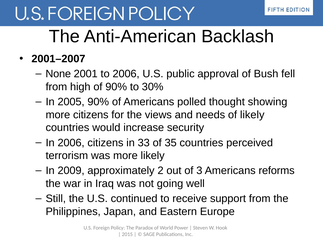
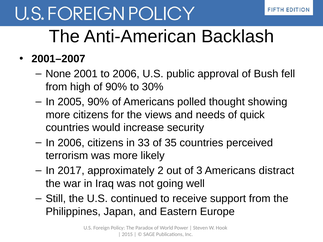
of likely: likely -> quick (252, 115)
2009: 2009 -> 2017 (71, 171)
reforms: reforms -> distract (276, 171)
